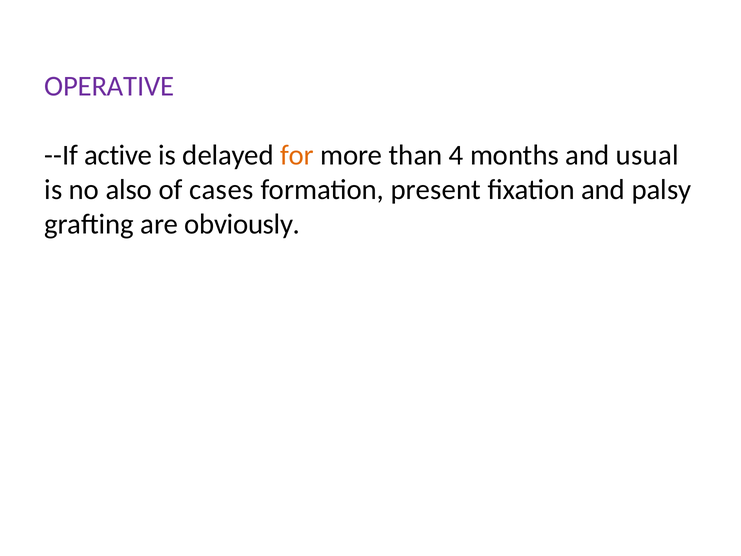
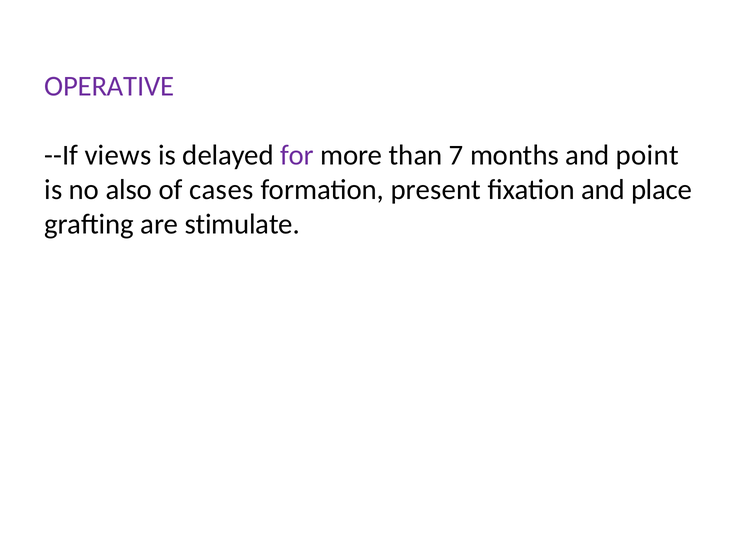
active: active -> views (118, 155)
for colour: orange -> purple (297, 155)
4: 4 -> 7 (456, 155)
usual: usual -> point (647, 155)
palsy: palsy -> place (662, 190)
obviously: obviously -> stimulate (242, 224)
